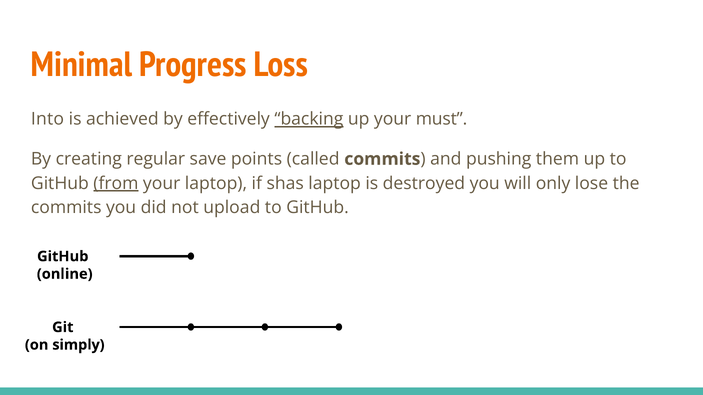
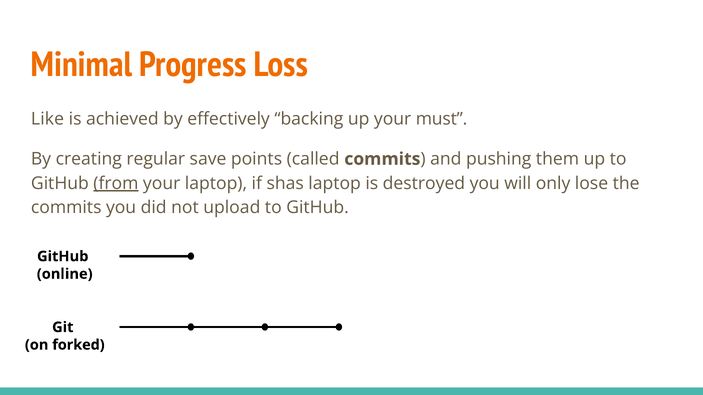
Into: Into -> Like (48, 119)
backing underline: present -> none (309, 119)
simply: simply -> forked (78, 345)
